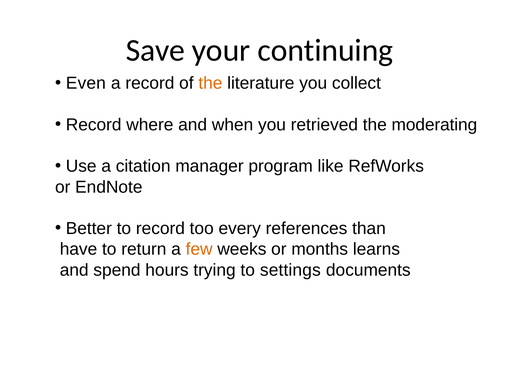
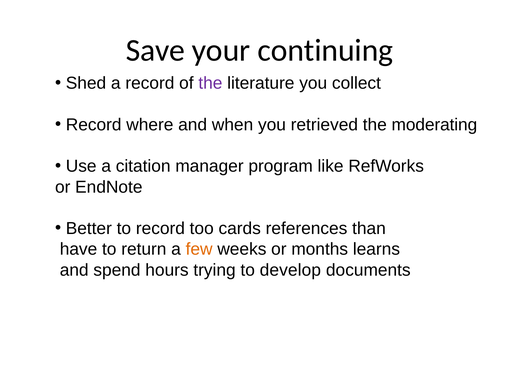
Even: Even -> Shed (86, 83)
the colour: orange -> purple (210, 83)
every: every -> cards (240, 229)
settings: settings -> develop (290, 270)
